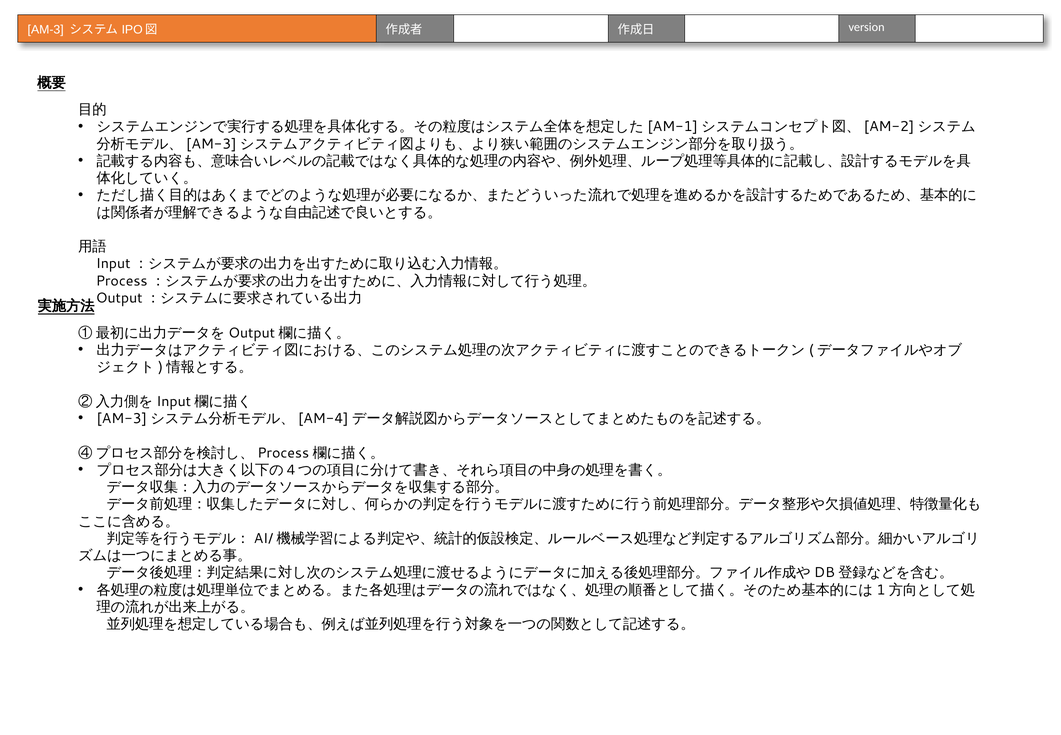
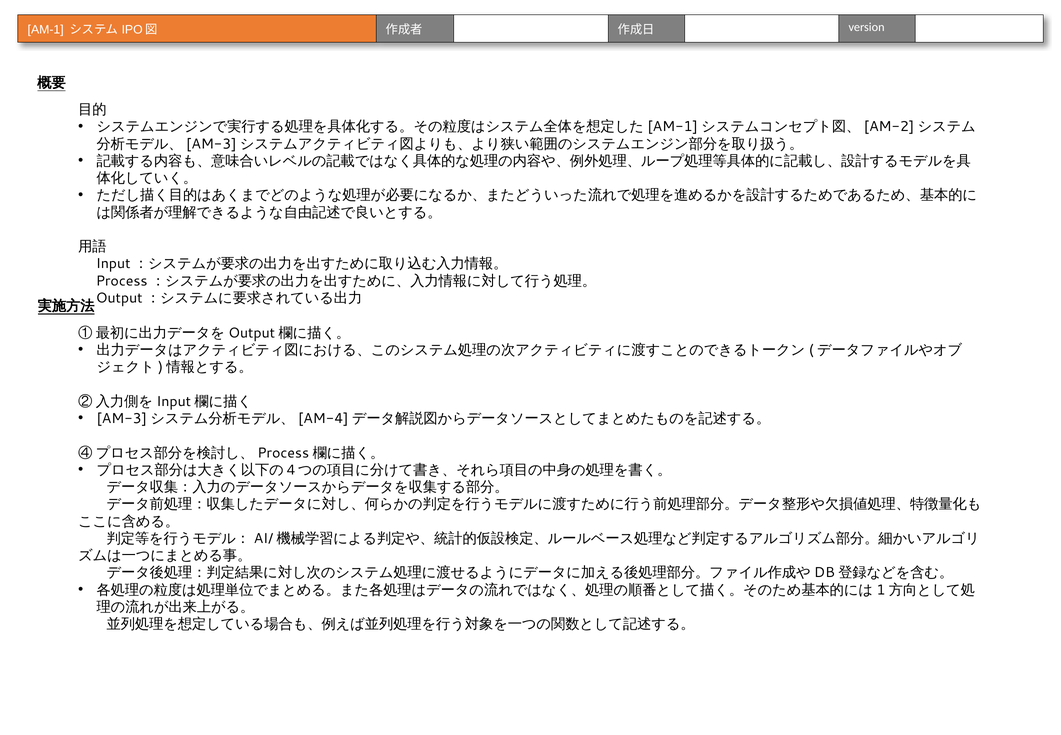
AM-3: AM-3 -> AM-1 (46, 30)
